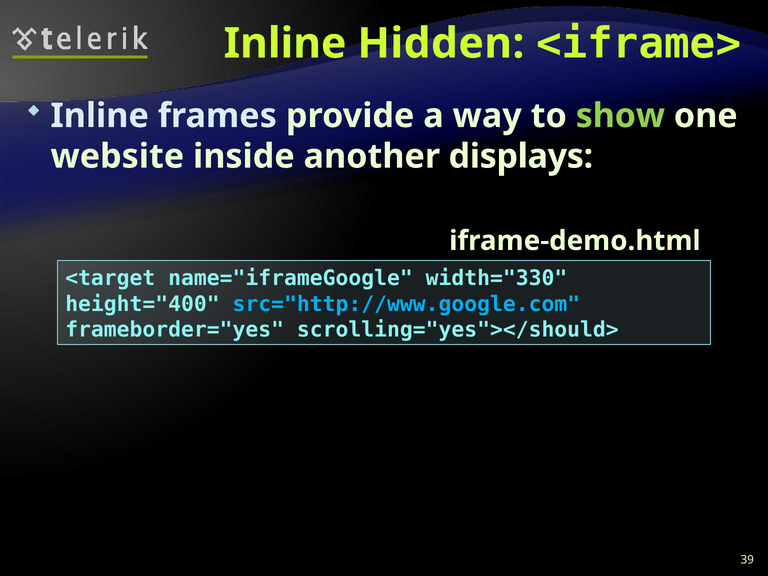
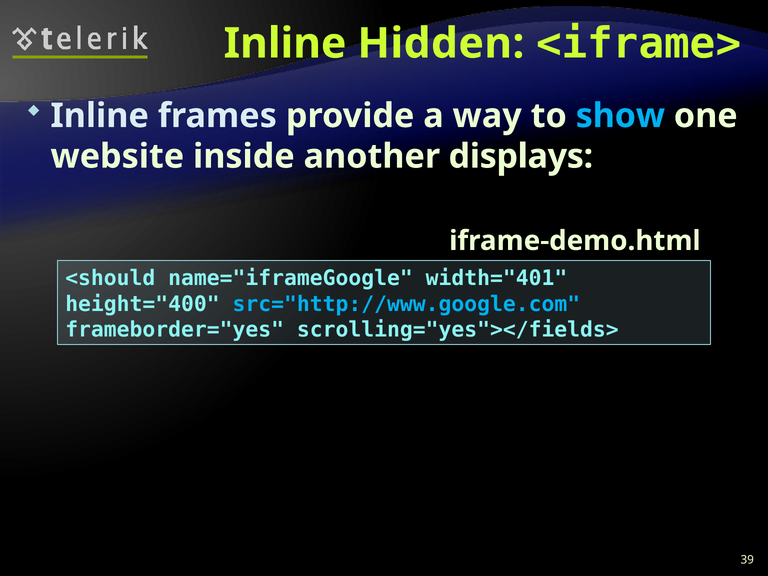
show colour: light green -> light blue (620, 116)
<target: <target -> <should (110, 278)
width="330: width="330 -> width="401 (496, 278)
scrolling="yes"></should>: scrolling="yes"></should> -> scrolling="yes"></fields> (458, 330)
